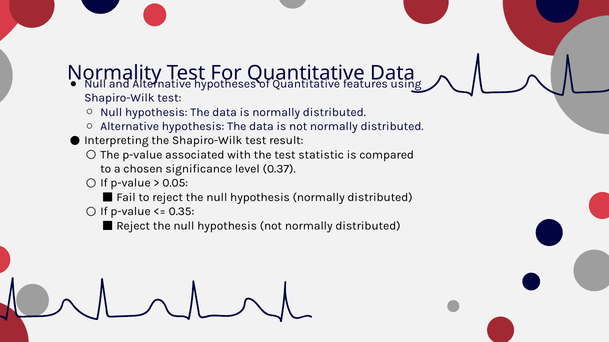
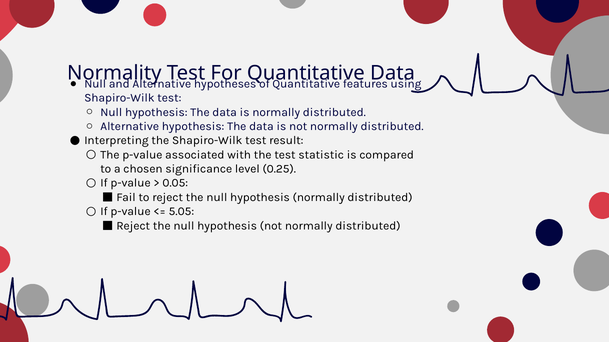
0.37: 0.37 -> 0.25 (279, 169)
0.35: 0.35 -> 5.05 (181, 212)
